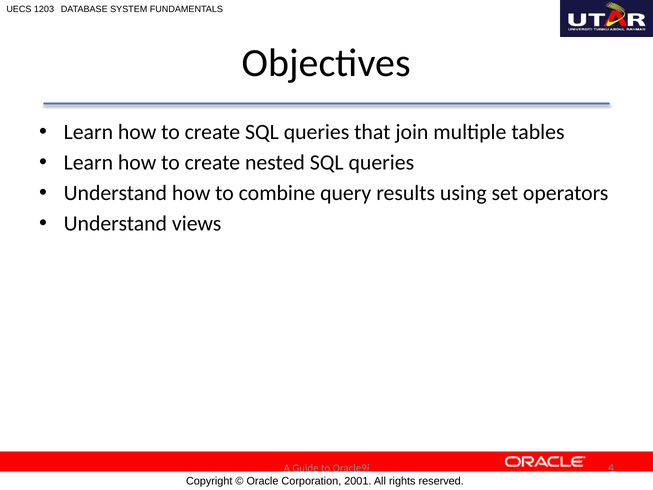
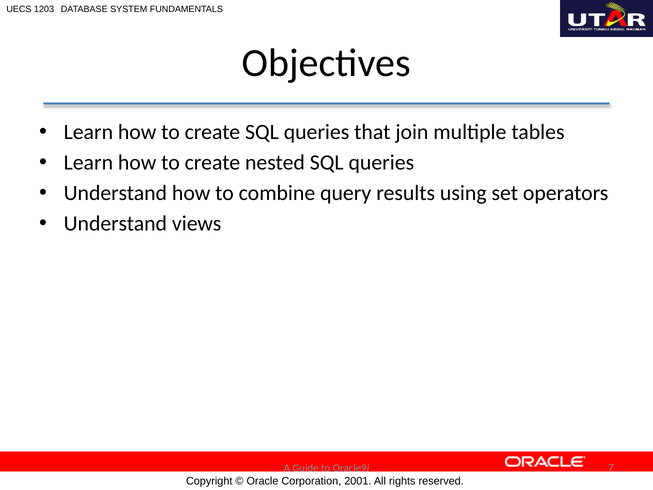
4: 4 -> 7 (611, 468)
